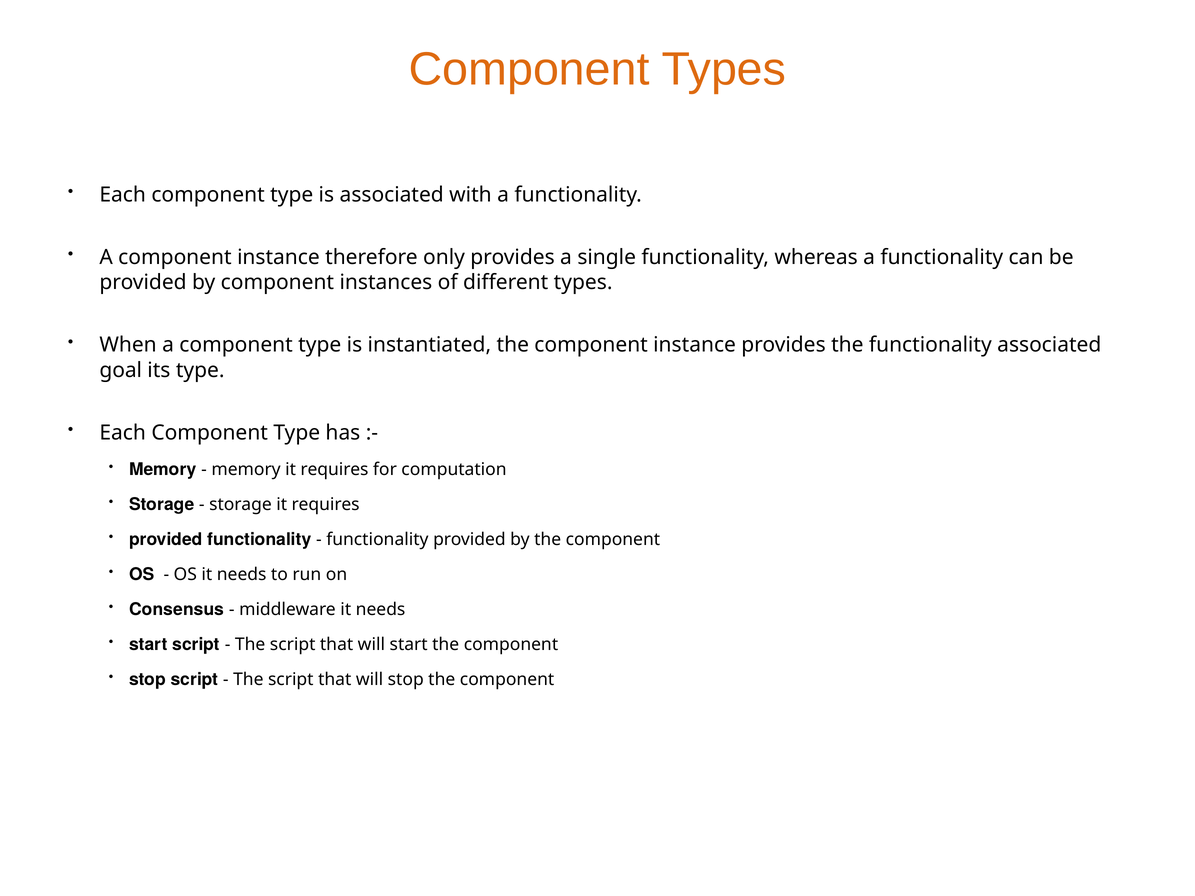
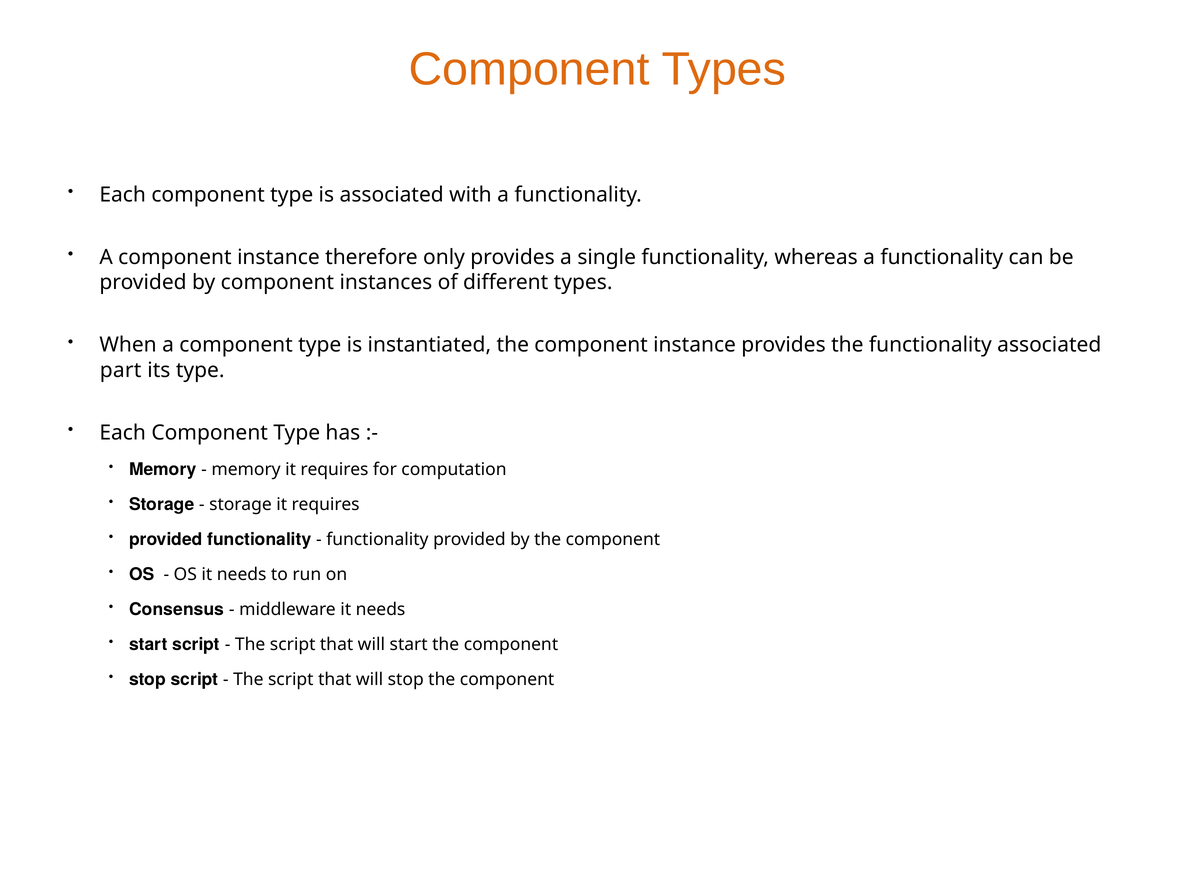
goal: goal -> part (121, 370)
